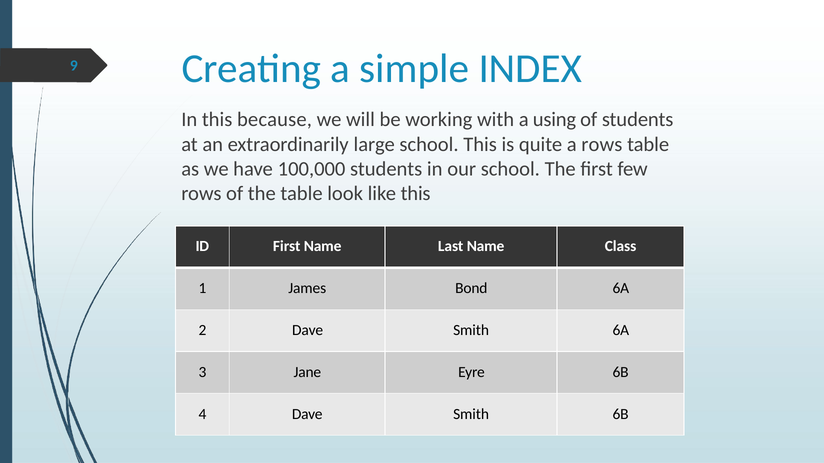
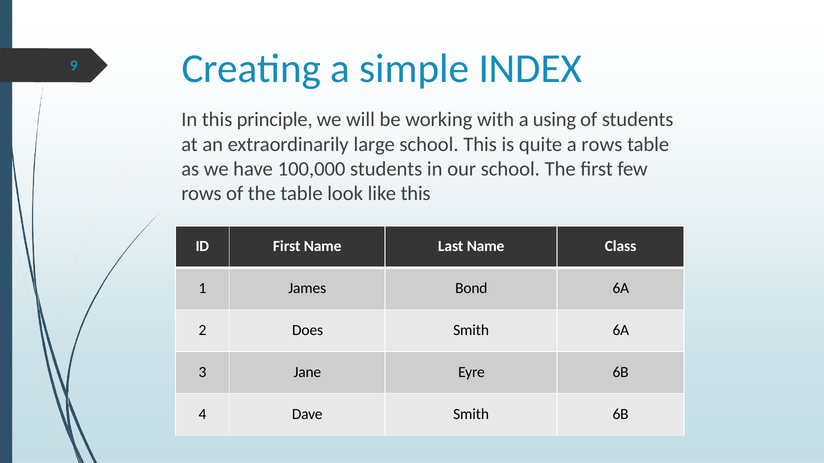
because: because -> principle (275, 120)
2 Dave: Dave -> Does (308, 331)
